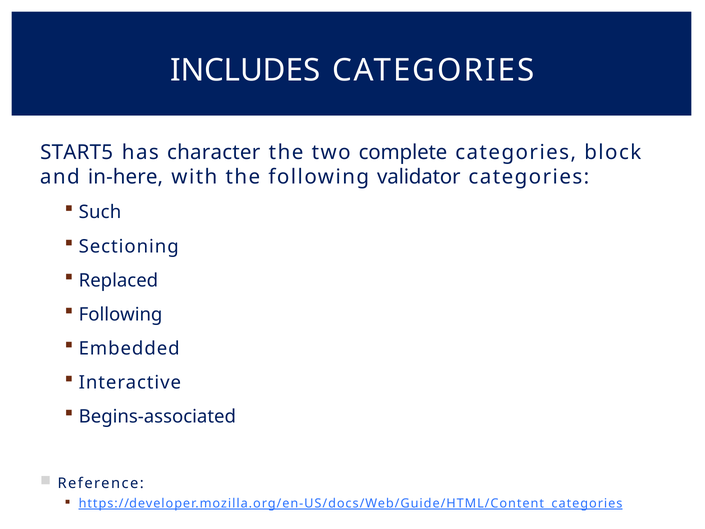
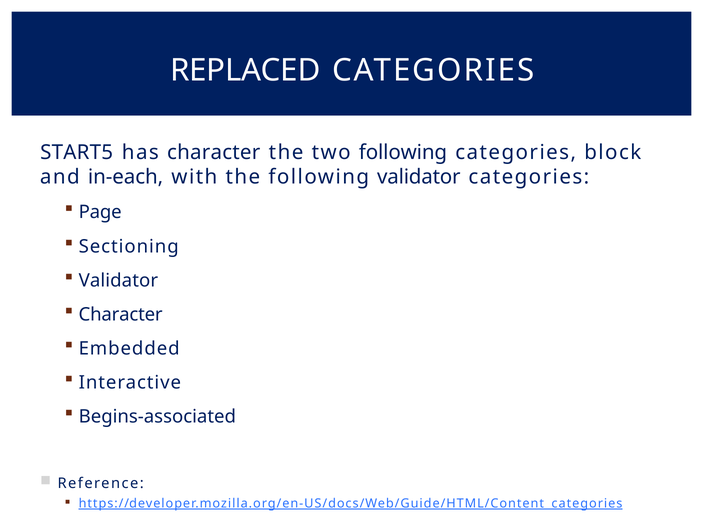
INCLUDES: INCLUDES -> REPLACED (245, 70)
two complete: complete -> following (403, 152)
in-here: in-here -> in-each (126, 177)
Such: Such -> Page (100, 212)
Replaced: Replaced -> Validator (118, 280)
Following: Following -> Character (121, 314)
